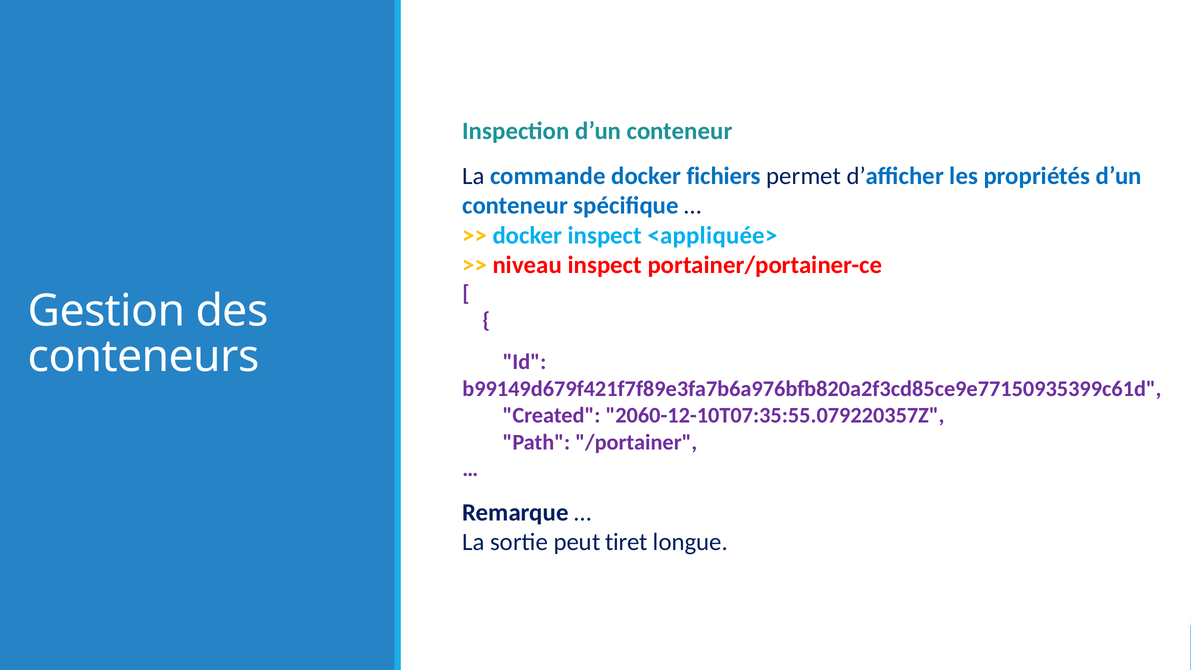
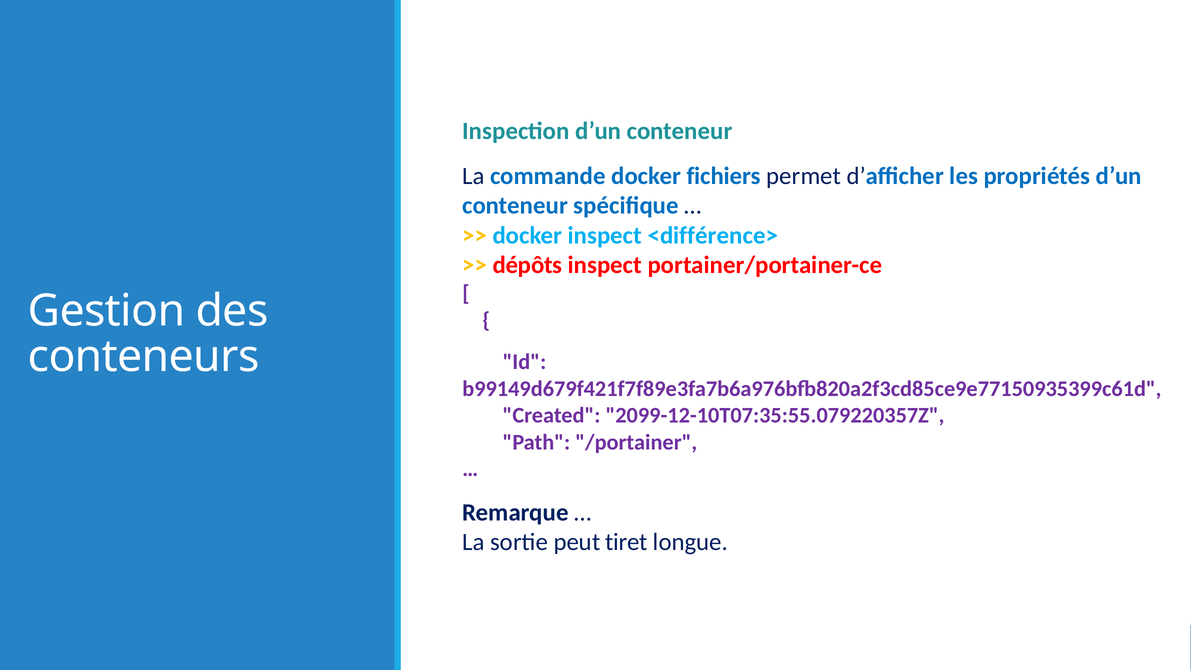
<appliquée>: <appliquée> -> <différence> (713, 235)
niveau: niveau -> dépôts (527, 265)
2060-12-10T07:35:55.079220357Z: 2060-12-10T07:35:55.079220357Z -> 2099-12-10T07:35:55.079220357Z (775, 415)
